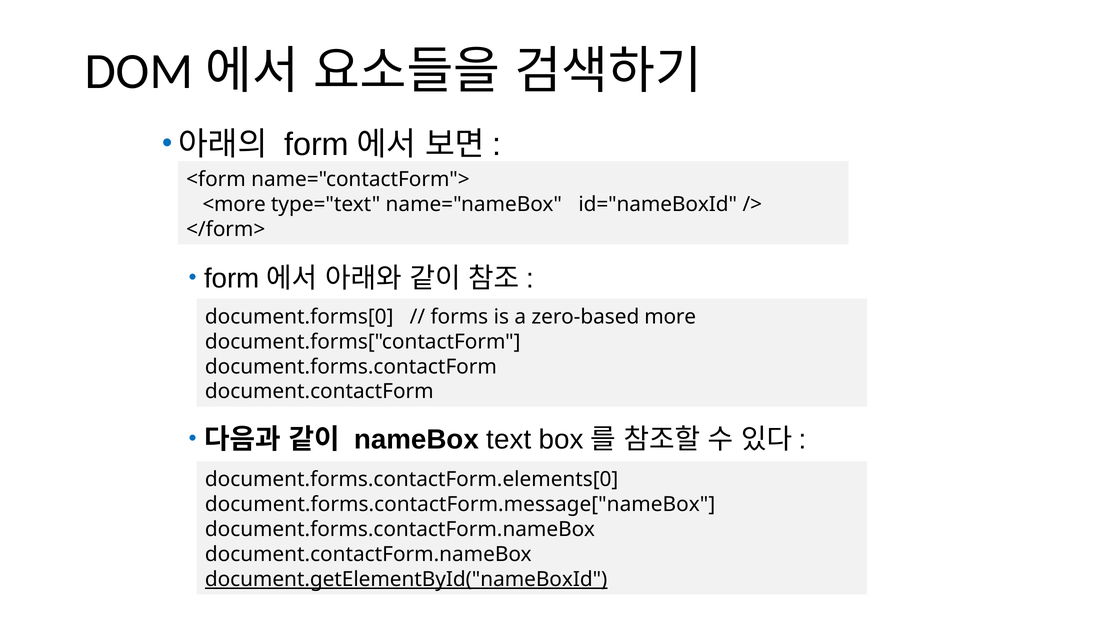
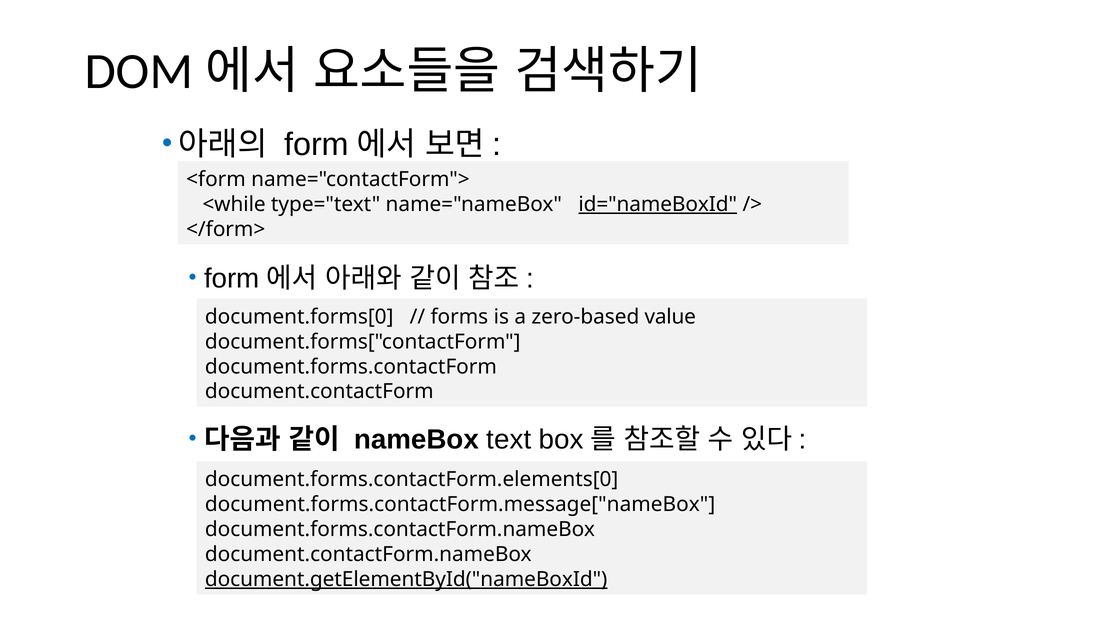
<more: <more -> <while (234, 204)
id="nameBoxId underline: none -> present (658, 204)
more: more -> value (670, 317)
